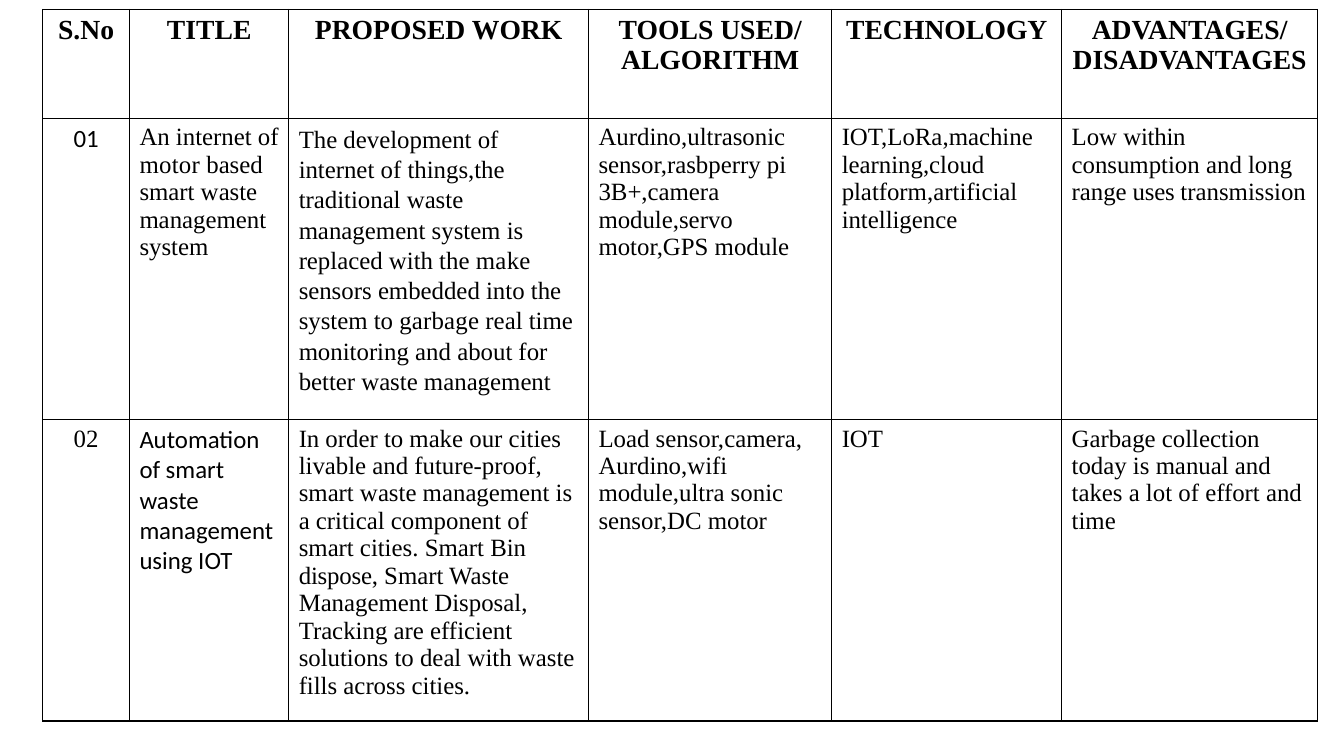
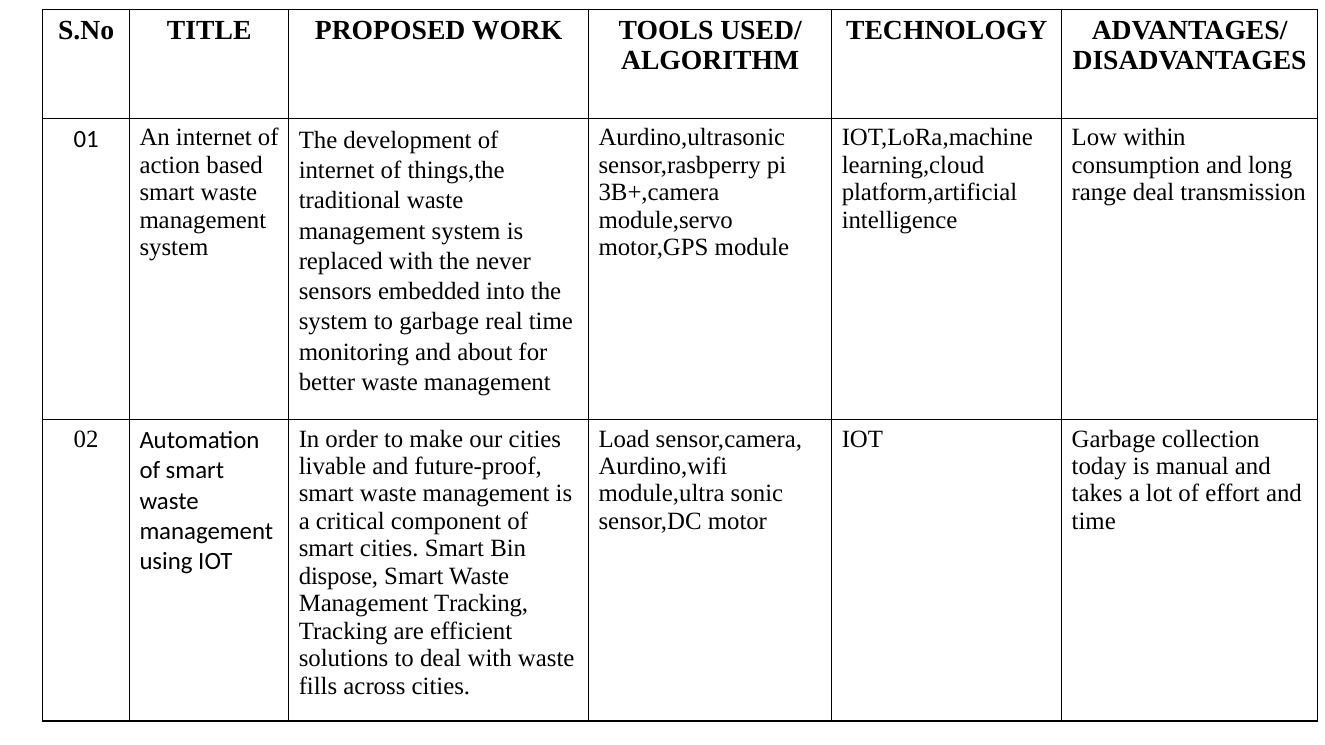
motor: motor -> action (170, 165)
range uses: uses -> deal (1154, 193)
the make: make -> never (503, 261)
Management Disposal: Disposal -> Tracking (481, 604)
